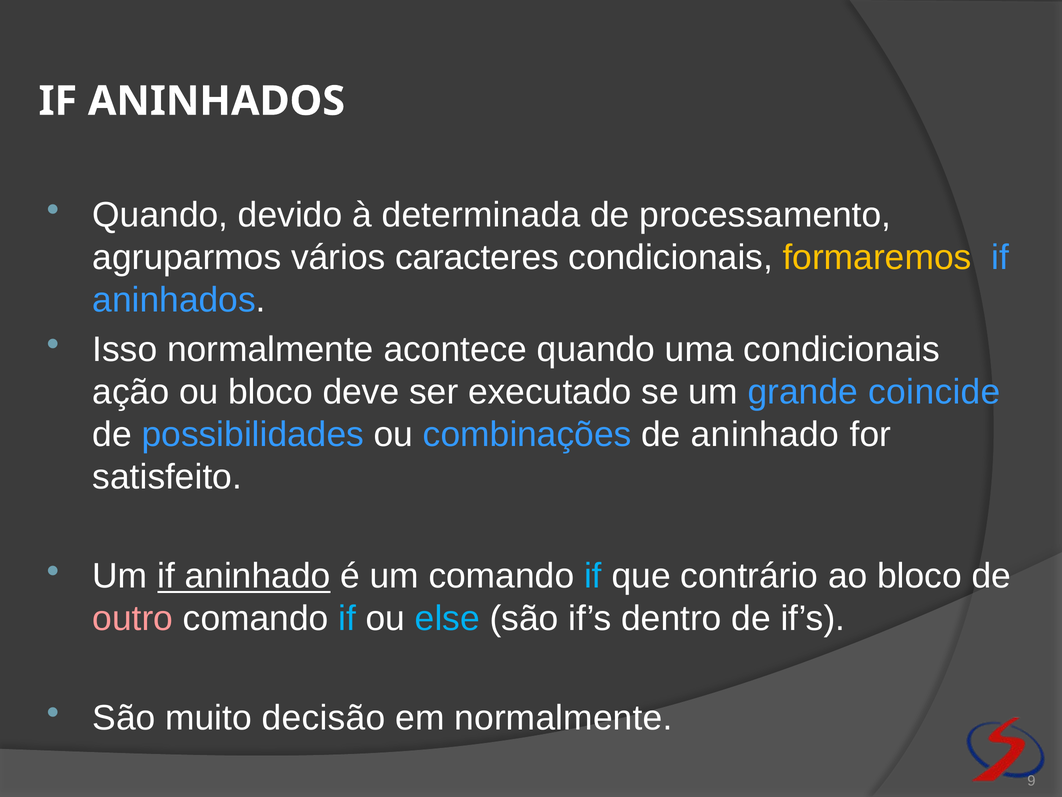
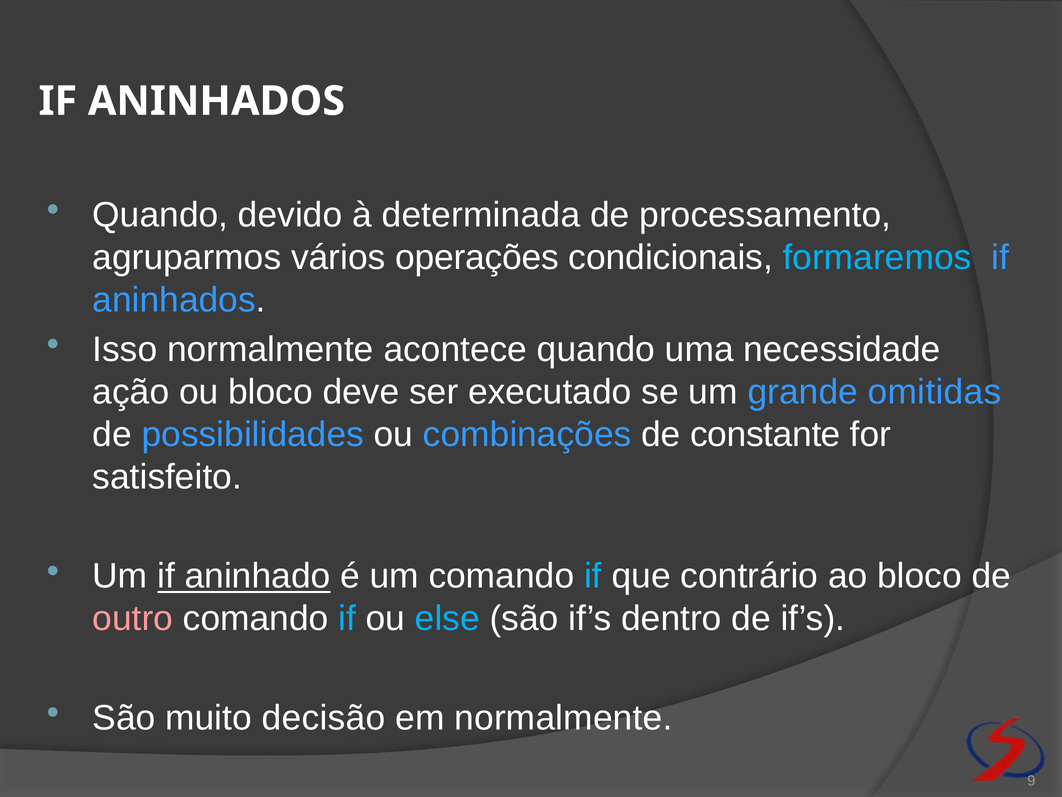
caracteres: caracteres -> operações (477, 257)
formaremos colour: yellow -> light blue (877, 257)
uma condicionais: condicionais -> necessidade (842, 349)
coincide: coincide -> omitidas (935, 392)
de aninhado: aninhado -> constante (765, 434)
